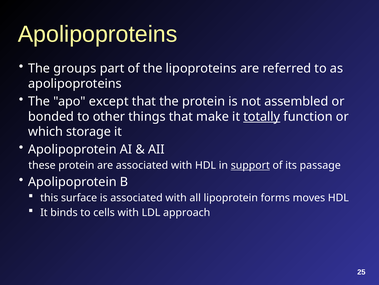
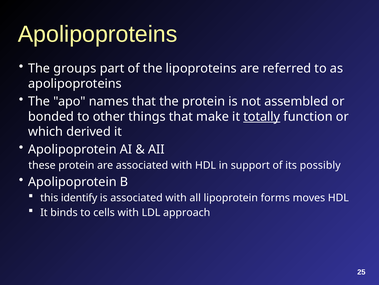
except: except -> names (109, 101)
storage: storage -> derived (89, 131)
support underline: present -> none (250, 165)
passage: passage -> possibly (320, 165)
surface: surface -> identify (79, 197)
